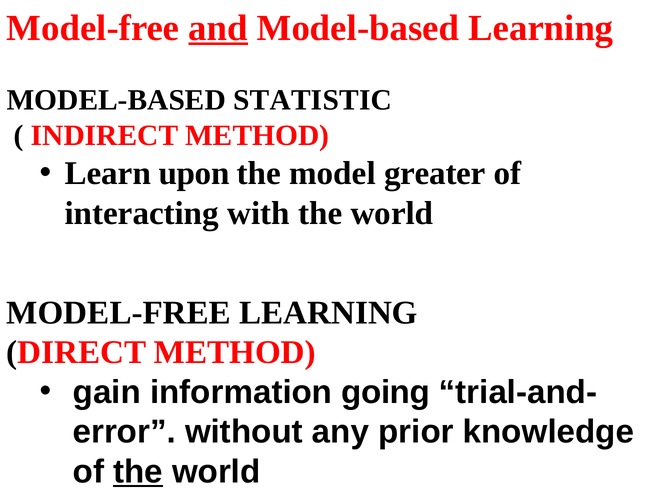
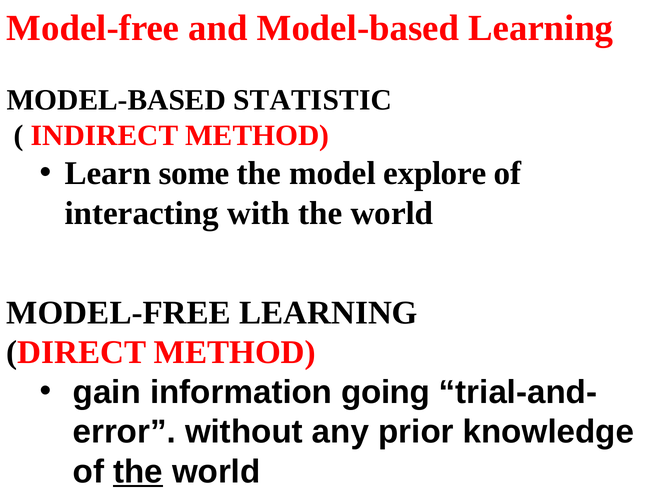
and underline: present -> none (218, 28)
upon: upon -> some (194, 174)
greater: greater -> explore (435, 174)
